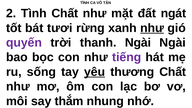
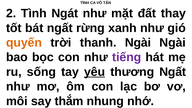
Tình Chất: Chất -> Ngát (65, 13)
ngát: ngát -> thay (173, 13)
bát tươi: tươi -> ngất (60, 28)
như underline: present -> none (152, 28)
quyến colour: purple -> orange (24, 43)
thương Chất: Chất -> Ngất (173, 72)
